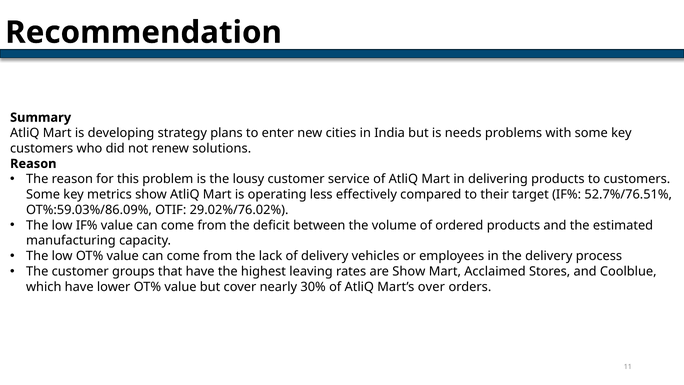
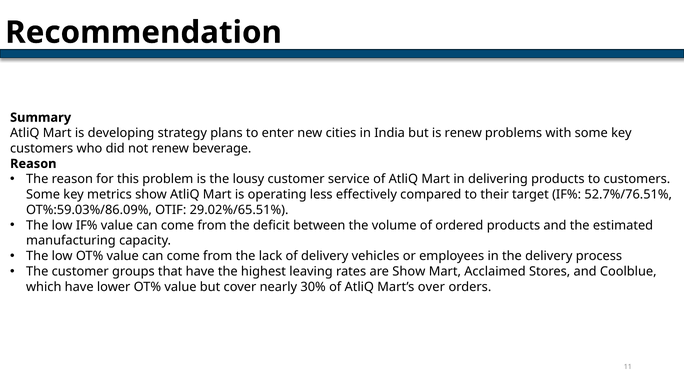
is needs: needs -> renew (463, 133)
solutions: solutions -> beverage (222, 148)
29.02%/76.02%: 29.02%/76.02% -> 29.02%/65.51% (239, 210)
